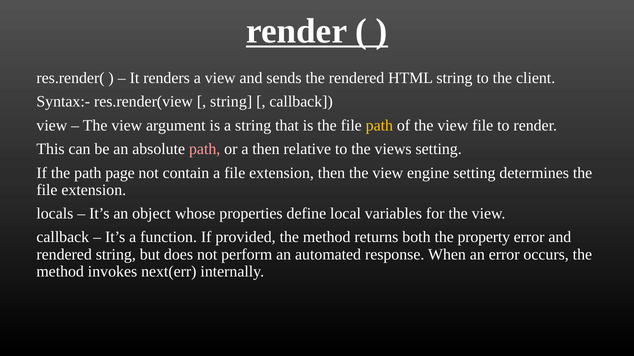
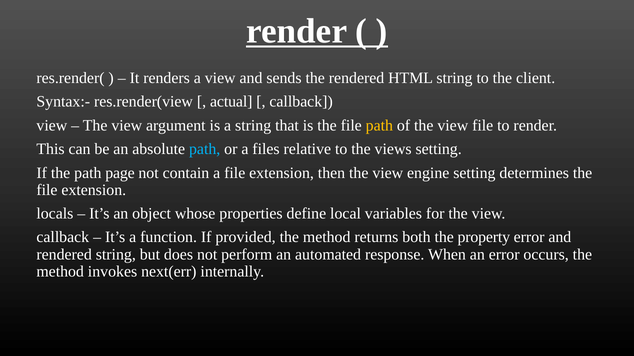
string: string -> actual (231, 102)
path colour: pink -> light blue (205, 149)
a then: then -> files (266, 149)
